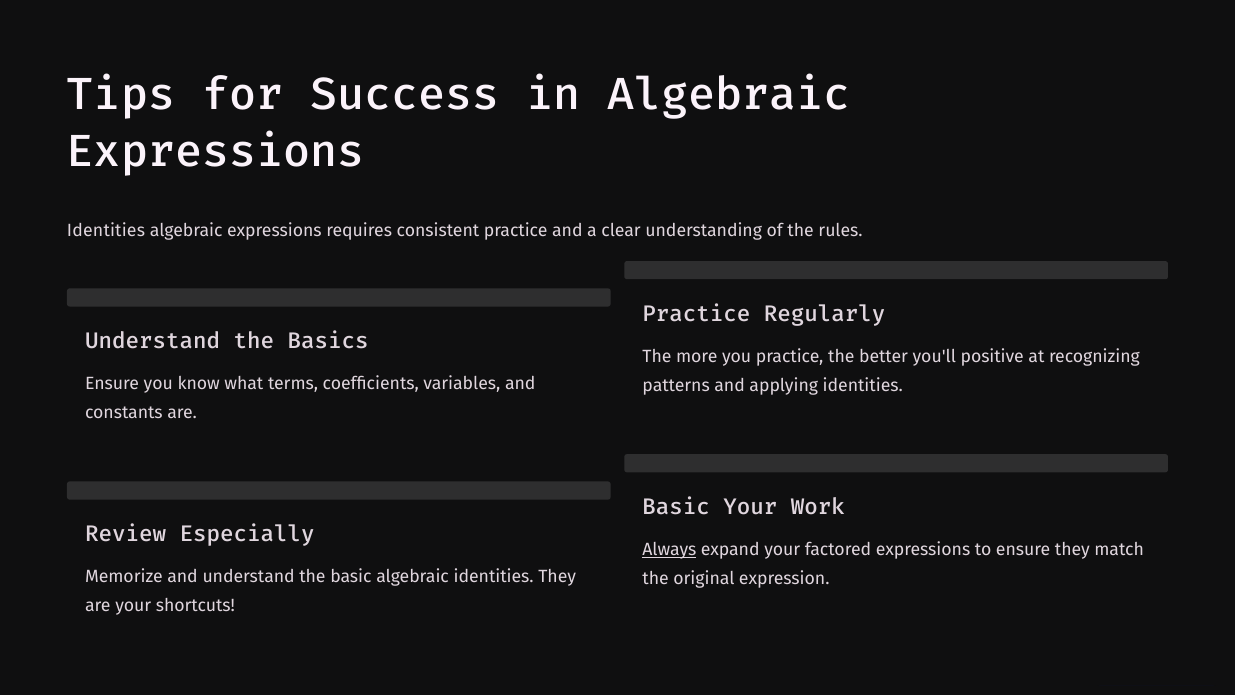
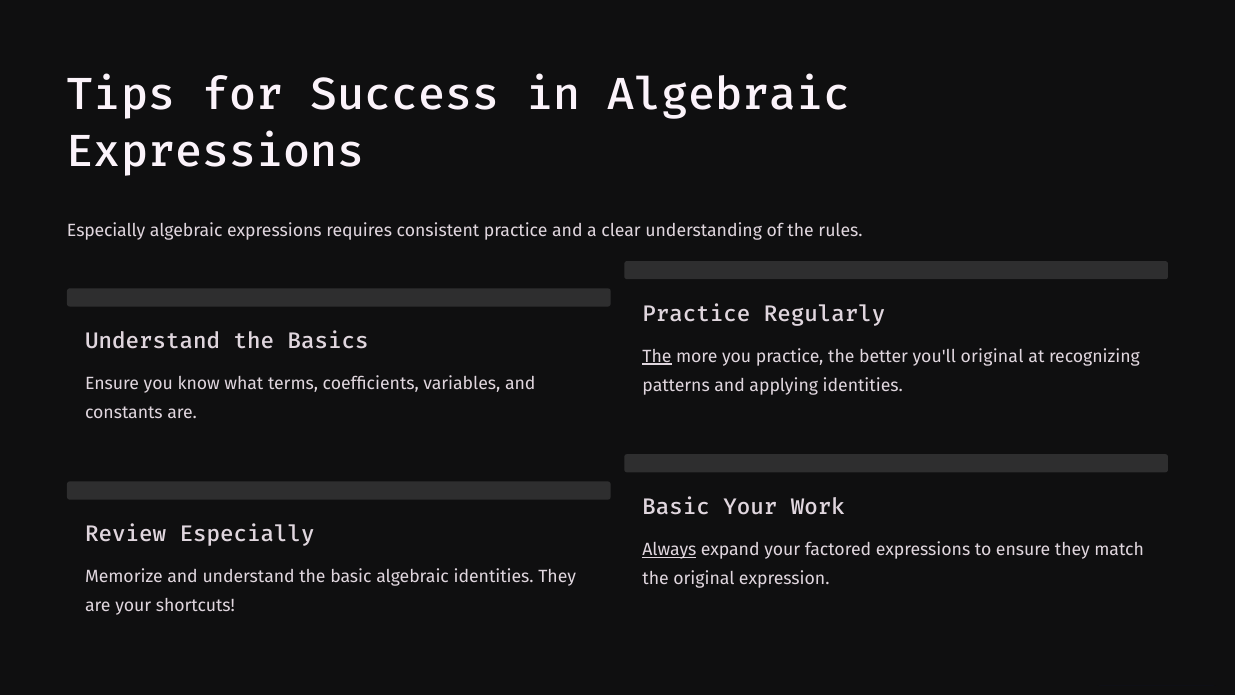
Identities: Identities -> Especially (106, 231)
The underline: none -> present (657, 356)
you'll positive: positive -> original (992, 356)
